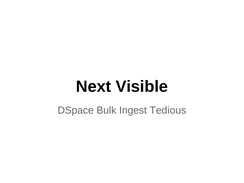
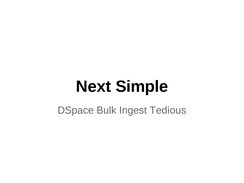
Visible: Visible -> Simple (142, 87)
